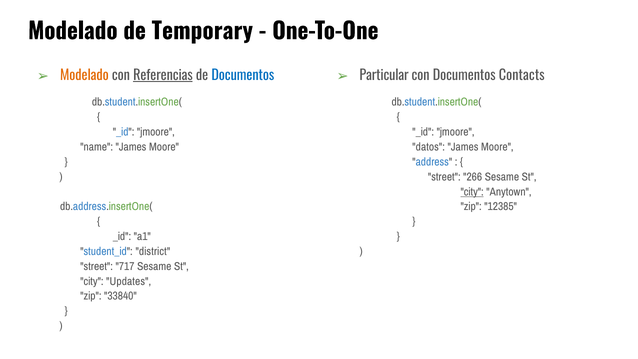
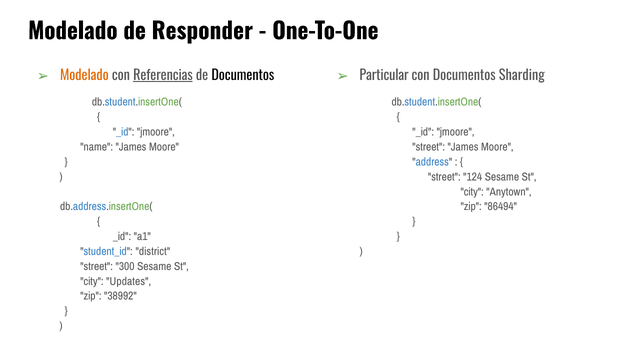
Temporary: Temporary -> Responder (202, 32)
Documentos colour: blue -> black (243, 75)
Contacts: Contacts -> Sharding (522, 75)
datos: datos -> street (429, 147)
266: 266 -> 124 (473, 176)
city underline: present -> none (472, 191)
12385: 12385 -> 86494 (501, 206)
717: 717 -> 300 (125, 266)
33840: 33840 -> 38992 (120, 296)
